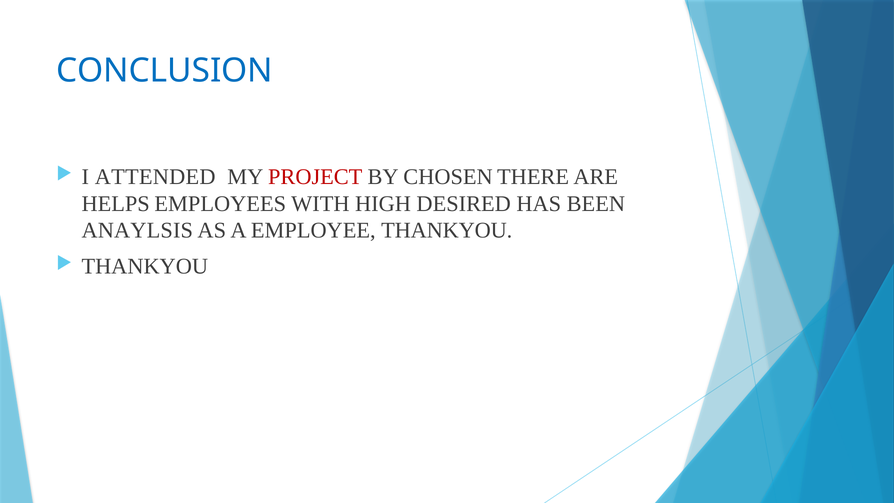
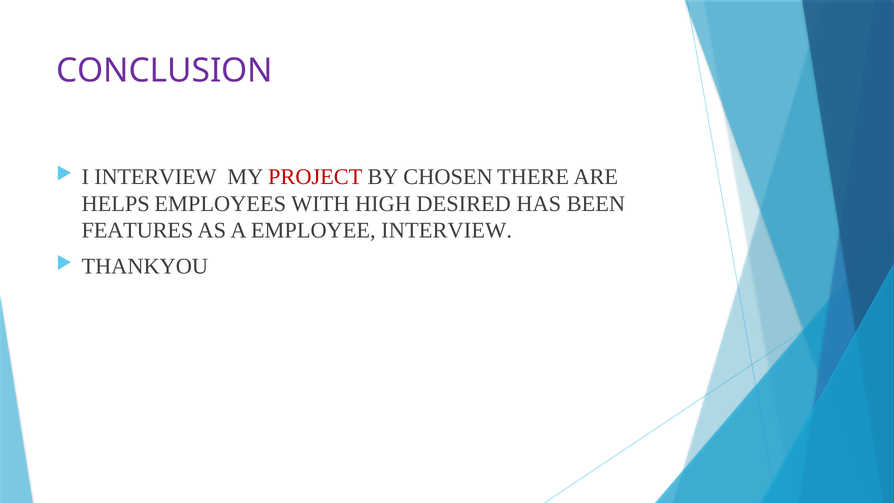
CONCLUSION colour: blue -> purple (165, 71)
I ATTENDED: ATTENDED -> INTERVIEW (155, 177)
ANAYLSIS: ANAYLSIS -> FEATURES (137, 230)
EMPLOYEE THANKYOU: THANKYOU -> INTERVIEW (447, 230)
